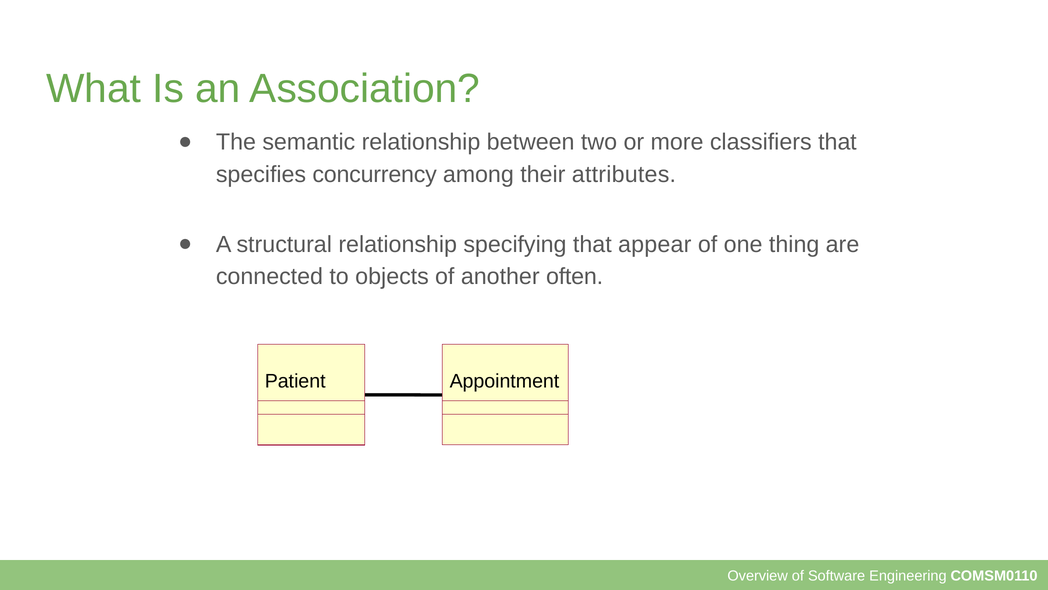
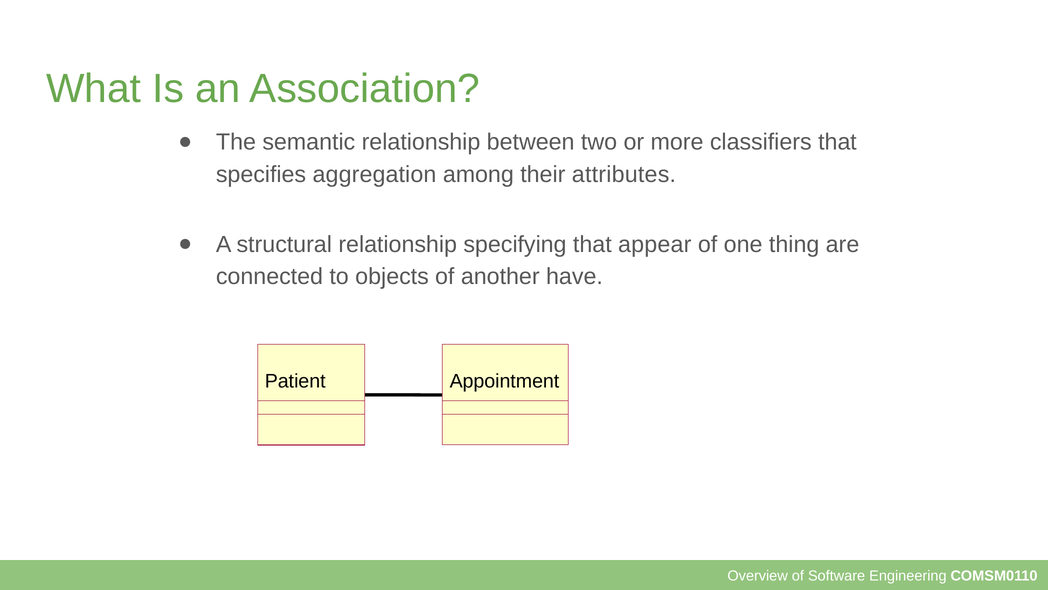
concurrency: concurrency -> aggregation (374, 174)
often: often -> have (574, 276)
